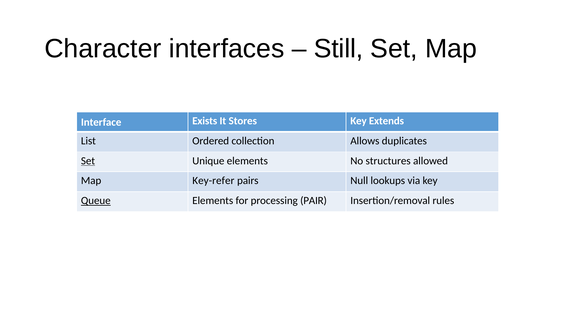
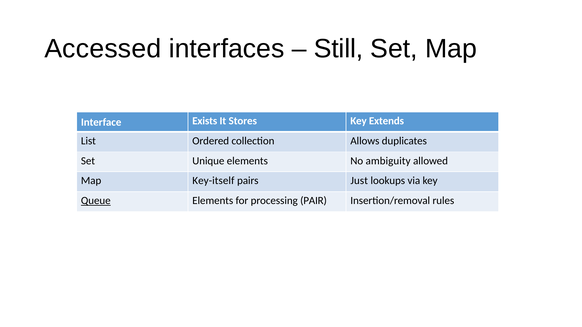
Character: Character -> Accessed (103, 49)
Set underline: present -> none (88, 161)
structures: structures -> ambiguity (388, 161)
Key-refer: Key-refer -> Key-itself (213, 181)
Null: Null -> Just (359, 181)
